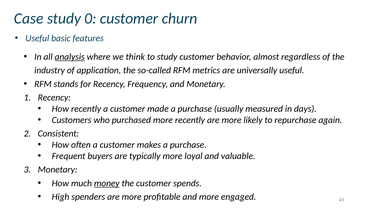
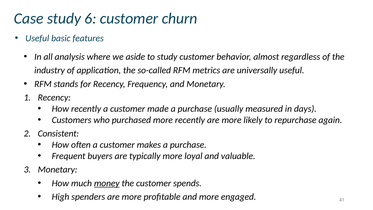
0: 0 -> 6 (90, 19)
analysis underline: present -> none (70, 57)
think: think -> aside (135, 57)
